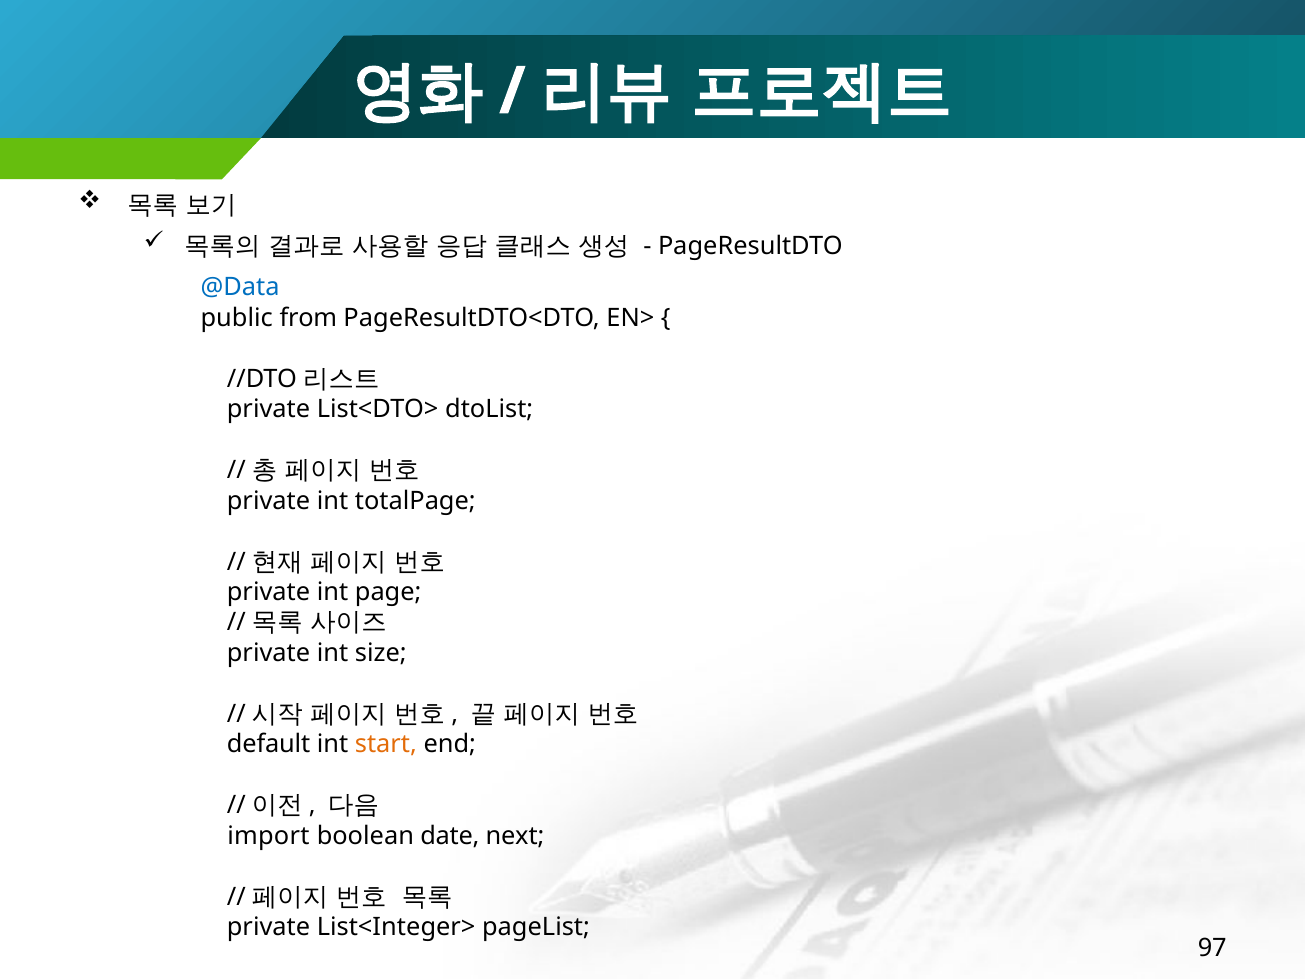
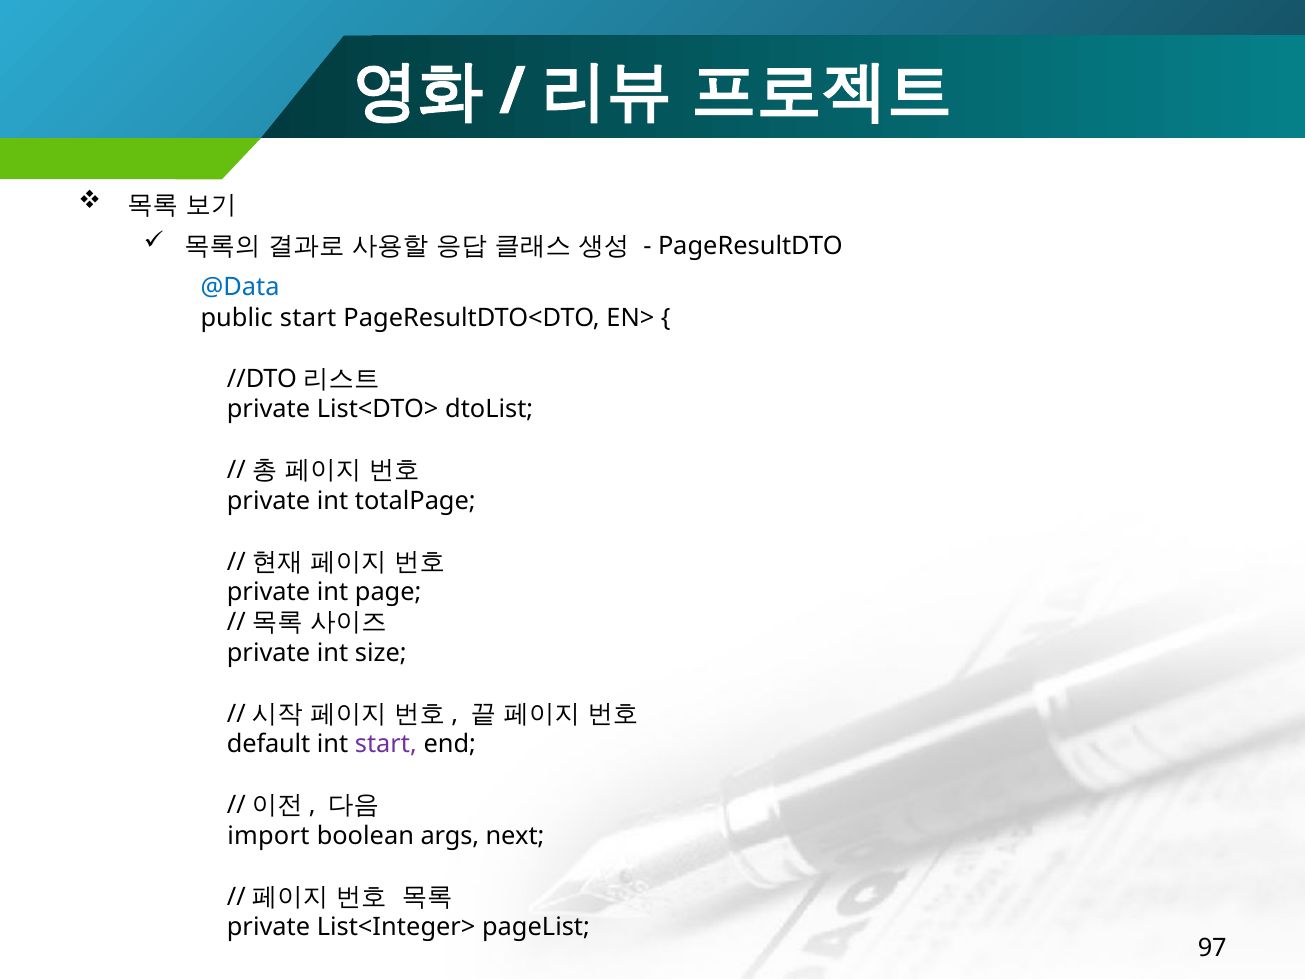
public from: from -> start (308, 318)
start colour: orange -> purple (386, 744)
date: date -> args (450, 836)
